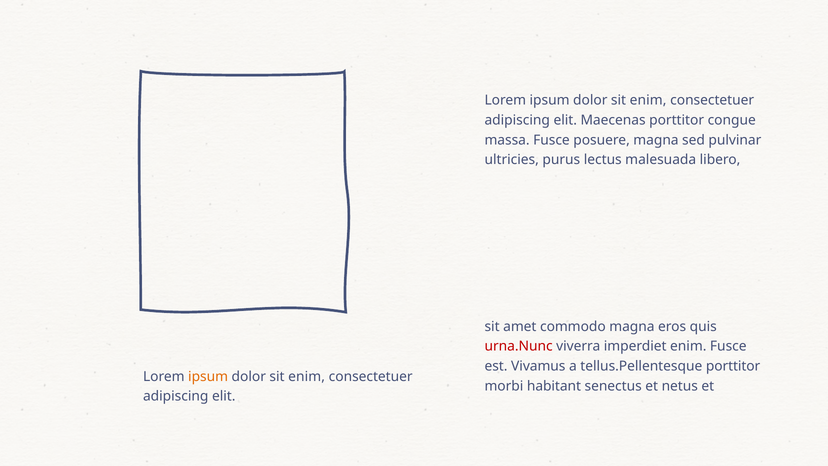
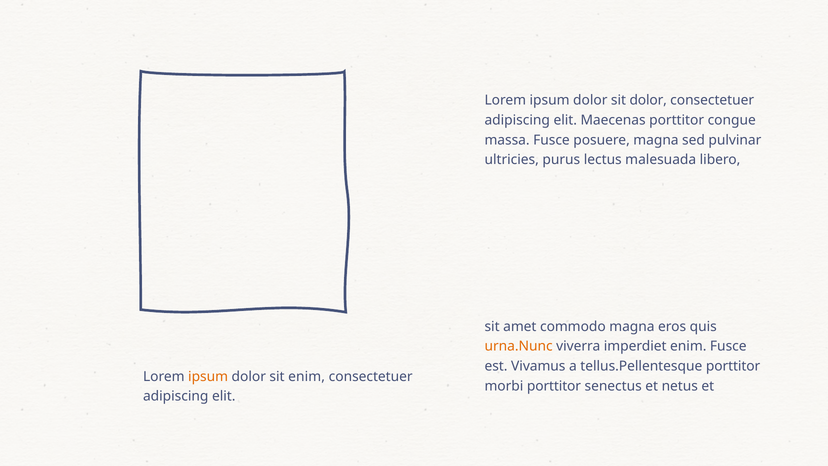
enim: enim -> dolor (648, 100)
urna.Nunc colour: red -> orange (519, 346)
morbi habitant: habitant -> porttitor (554, 386)
